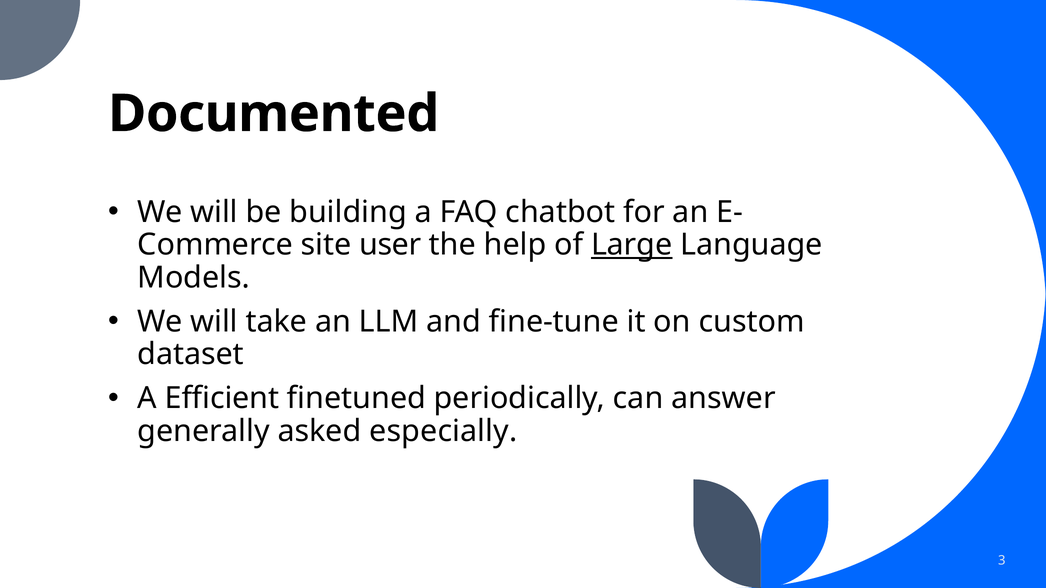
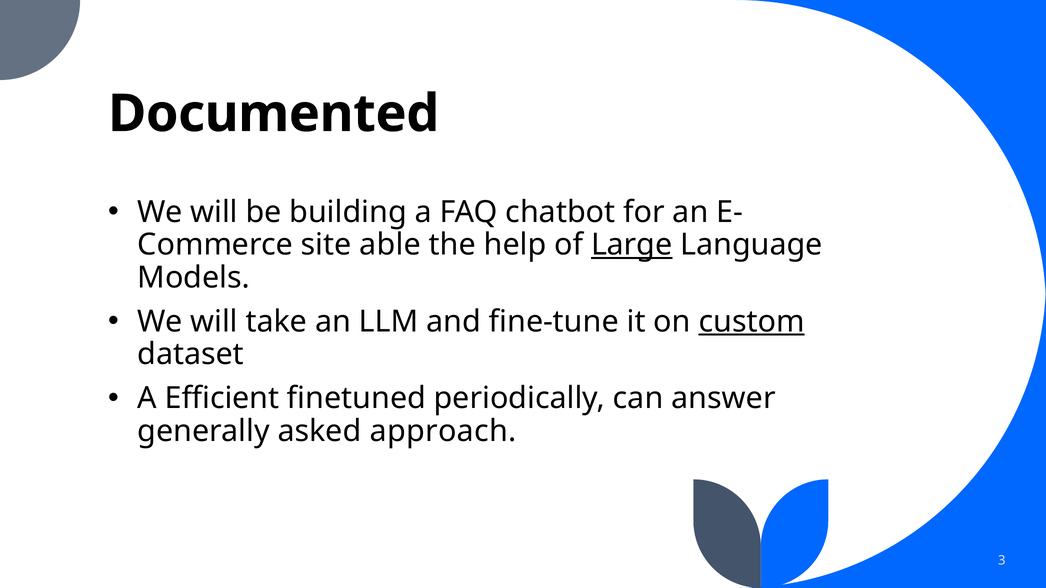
user: user -> able (390, 245)
custom underline: none -> present (752, 322)
especially: especially -> approach (443, 431)
